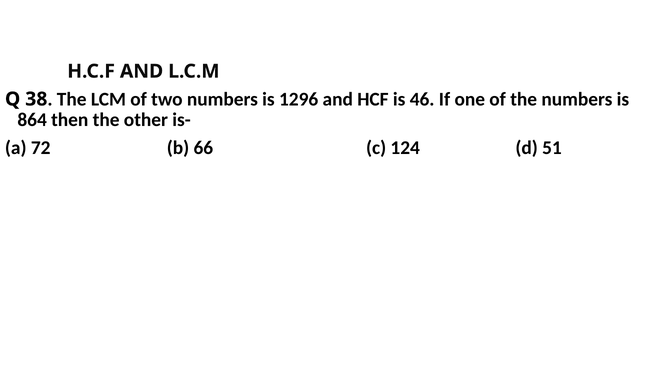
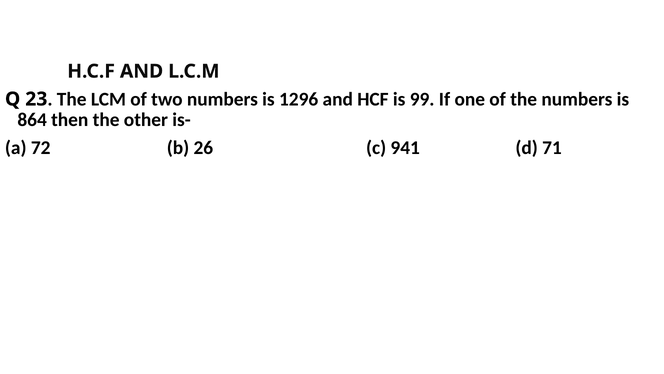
38: 38 -> 23 (36, 99)
46: 46 -> 99 (422, 99)
66: 66 -> 26 (203, 148)
124: 124 -> 941 (405, 148)
51: 51 -> 71 (552, 148)
